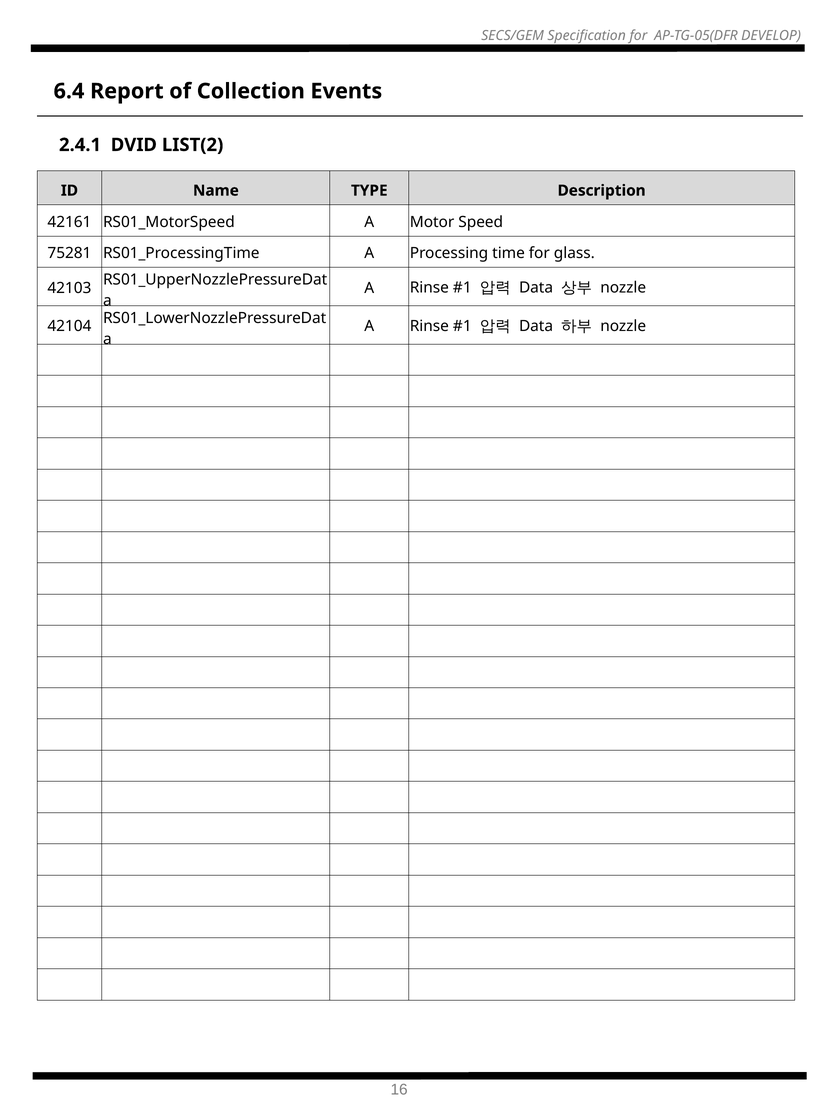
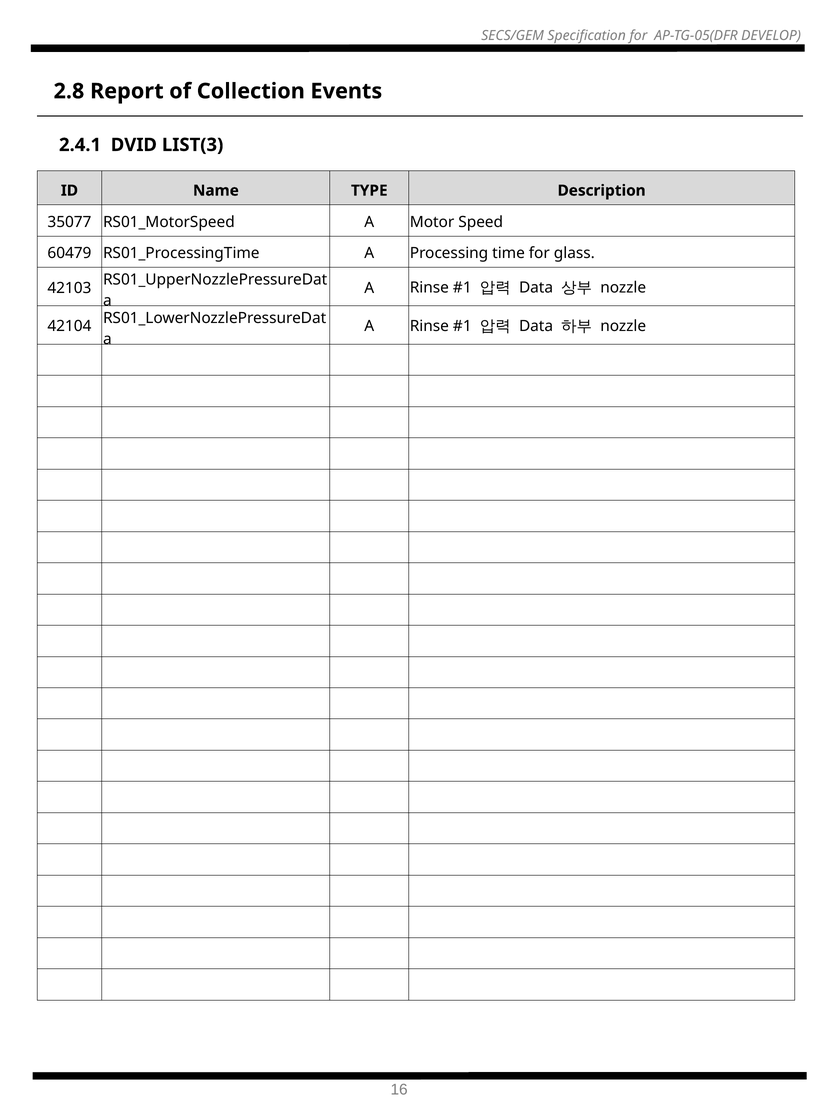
6.4: 6.4 -> 2.8 (69, 91)
LIST(2: LIST(2 -> LIST(3 (193, 145)
42161: 42161 -> 35077 (69, 222)
75281: 75281 -> 60479 (69, 253)
